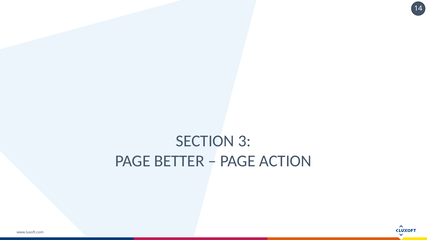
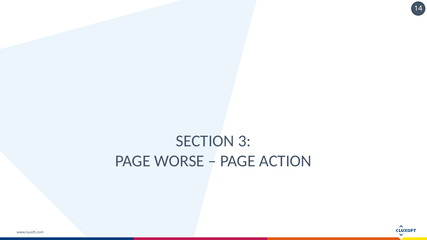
BETTER: BETTER -> WORSE (179, 161)
